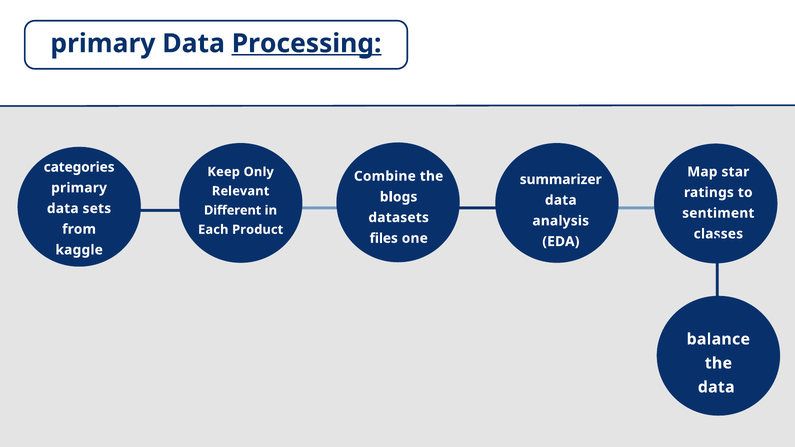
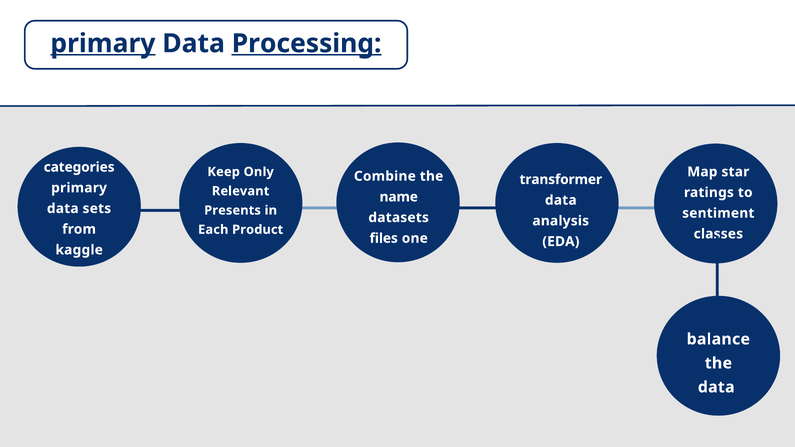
primary underline: none -> present (103, 44)
summarizer: summarizer -> transformer (561, 180)
blogs: blogs -> name (399, 197)
Different: Different -> Presents (233, 210)
